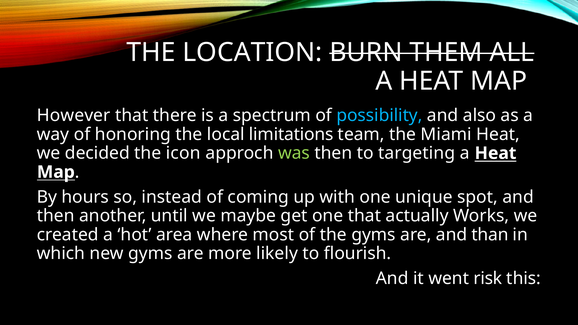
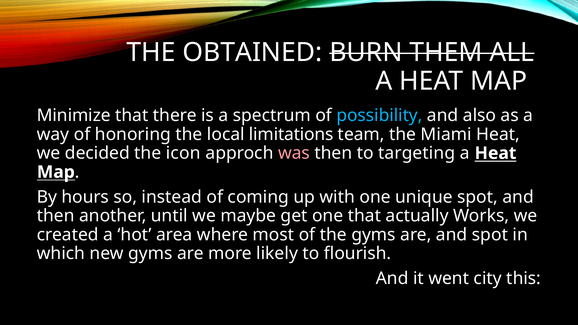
LOCATION: LOCATION -> OBTAINED (252, 53)
However: However -> Minimize (74, 116)
was colour: light green -> pink (294, 153)
and than: than -> spot (490, 235)
risk: risk -> city (488, 278)
